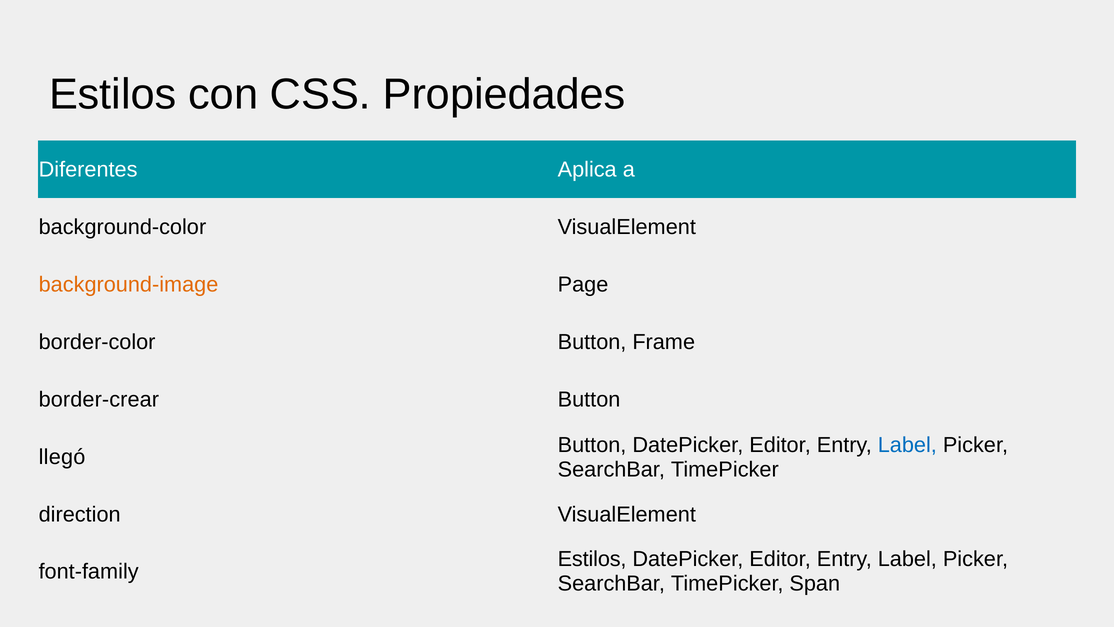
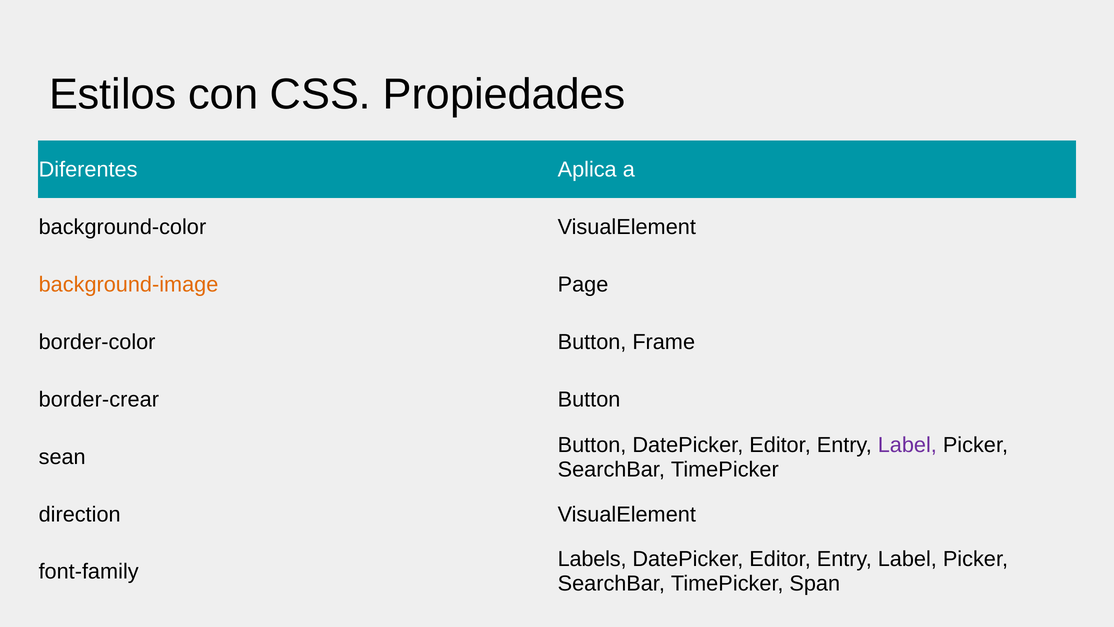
Label colour: blue -> purple (907, 445)
llegó: llegó -> sean (62, 457)
Estilos: Estilos -> Labels (592, 559)
